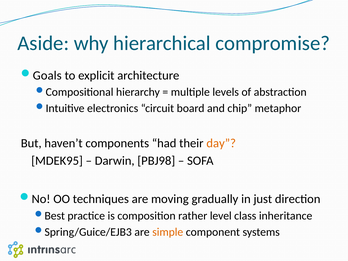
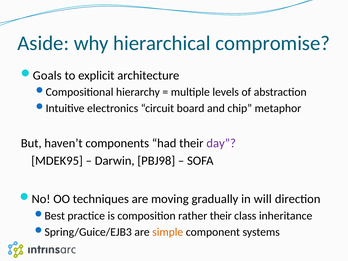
day colour: orange -> purple (221, 143)
just: just -> will (263, 199)
rather level: level -> their (221, 216)
